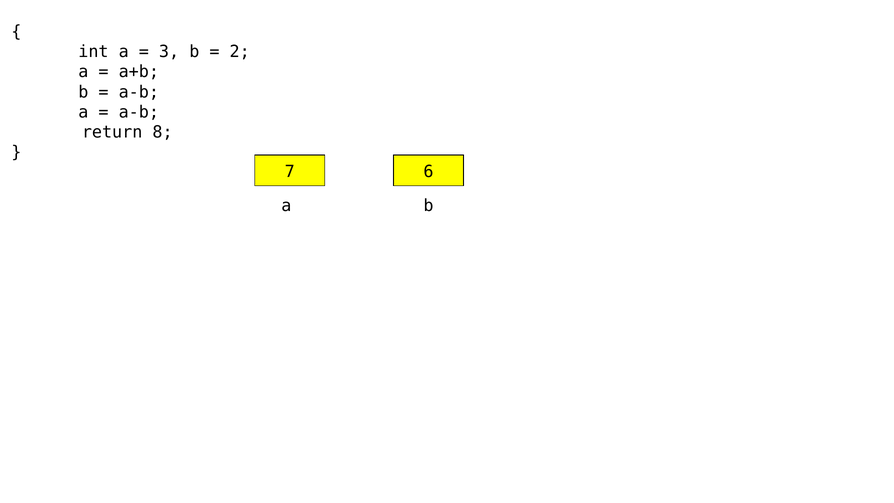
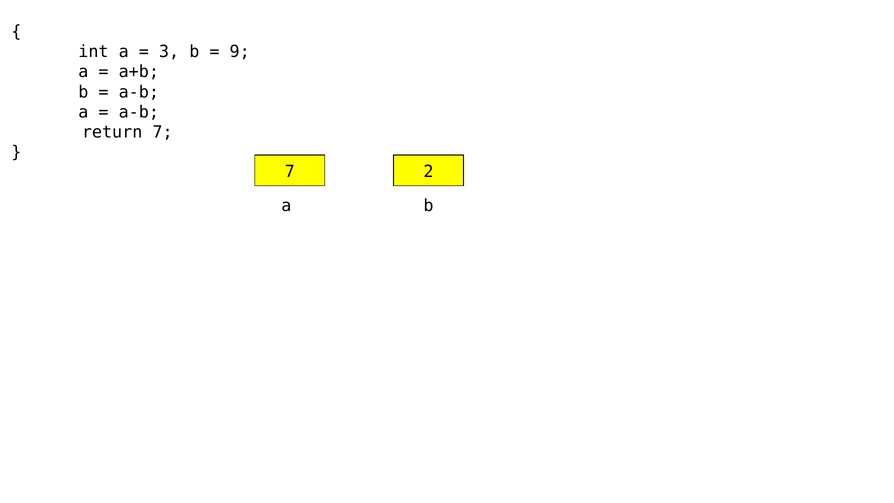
2: 2 -> 9 (240, 52)
return 8: 8 -> 7 (163, 132)
6: 6 -> 2 (429, 172)
